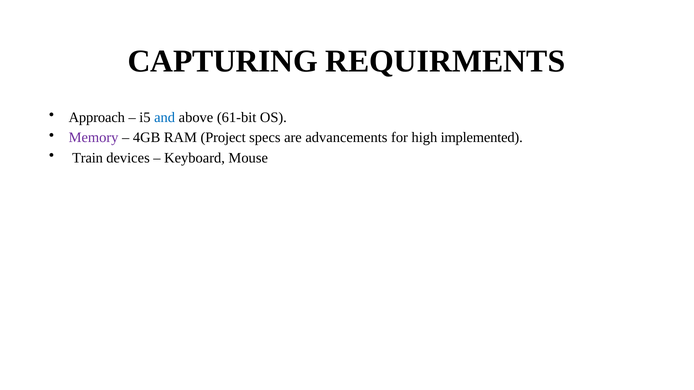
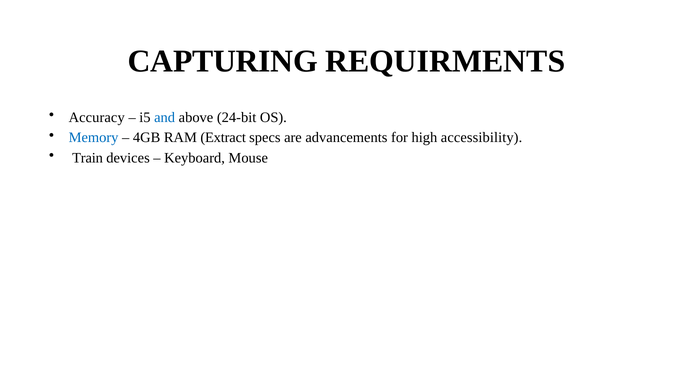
Approach: Approach -> Accuracy (97, 118)
61-bit: 61-bit -> 24-bit (237, 118)
Memory colour: purple -> blue (94, 138)
Project: Project -> Extract (223, 138)
implemented: implemented -> accessibility (482, 138)
